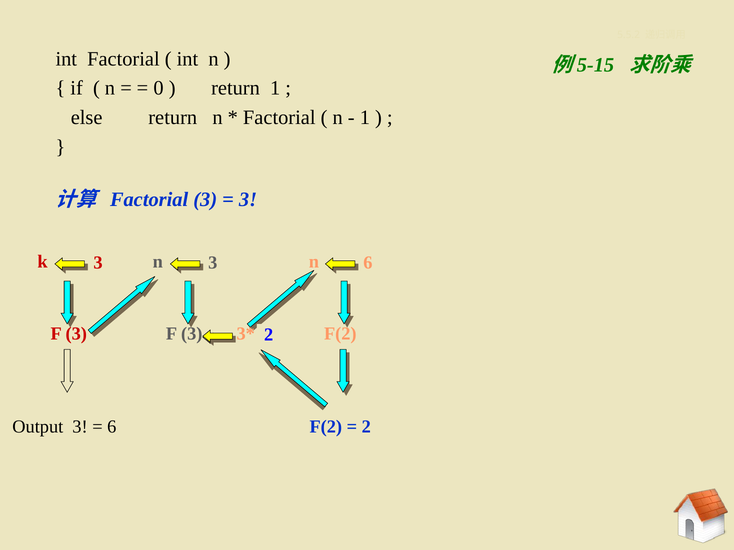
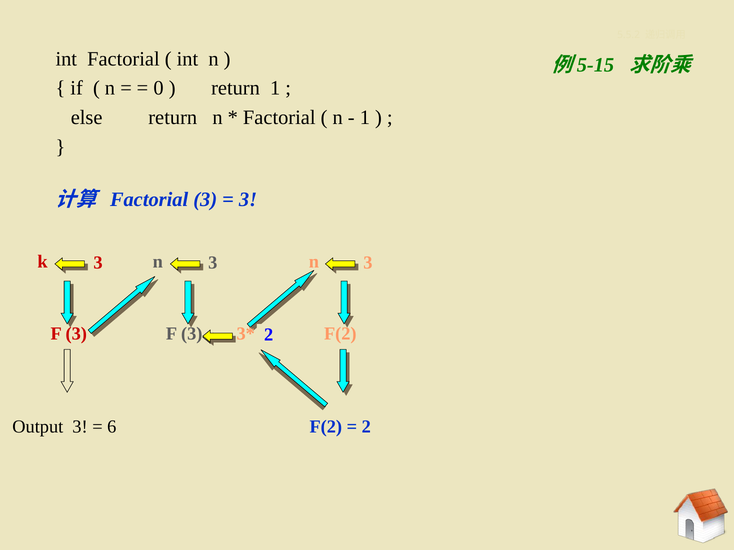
6: 6 -> 3 (368, 263)
